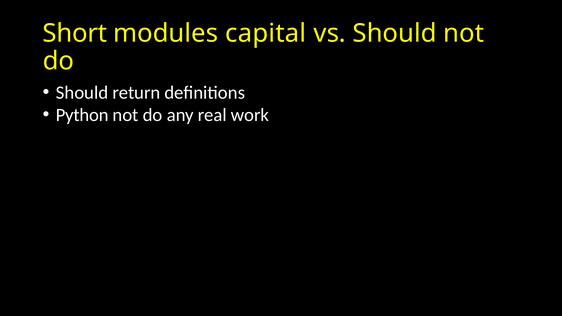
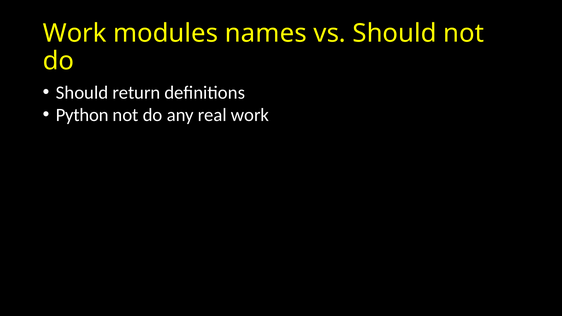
Short: Short -> Work (75, 33)
capital: capital -> names (266, 33)
